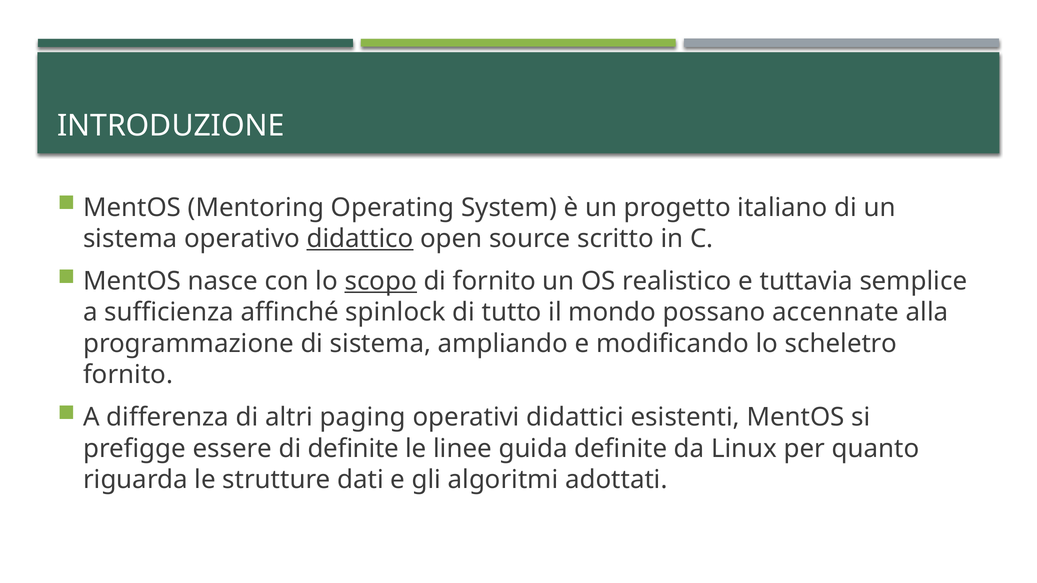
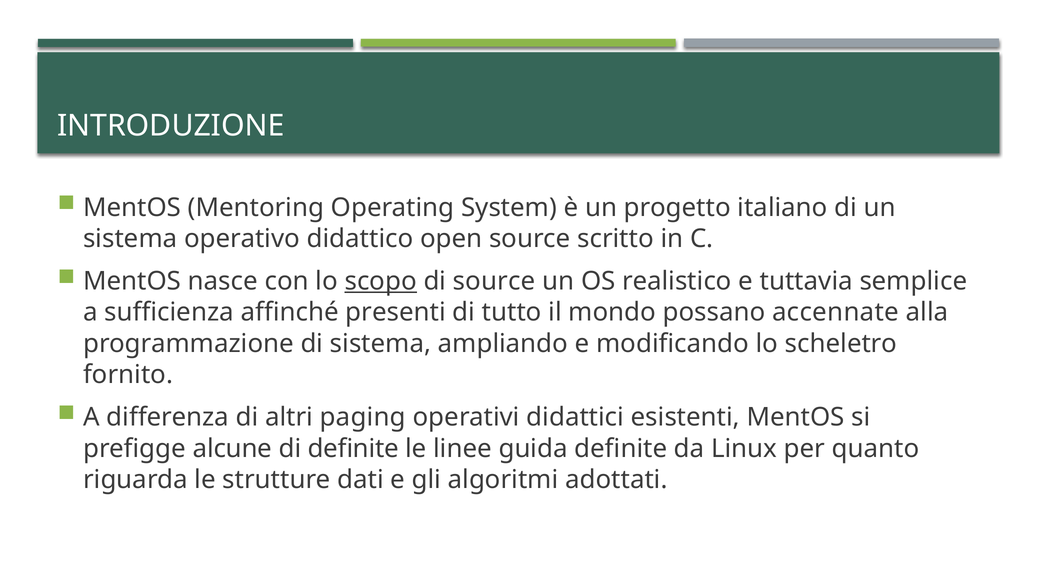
didattico underline: present -> none (360, 239)
di fornito: fornito -> source (494, 281)
spinlock: spinlock -> presenti (396, 313)
essere: essere -> alcune (232, 449)
